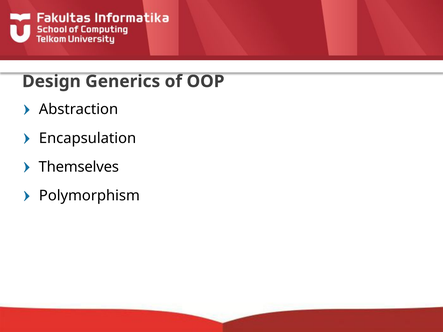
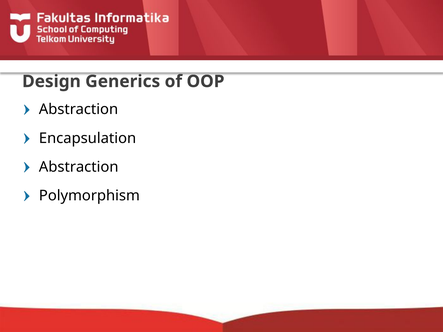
Themselves: Themselves -> Abstraction (79, 167)
